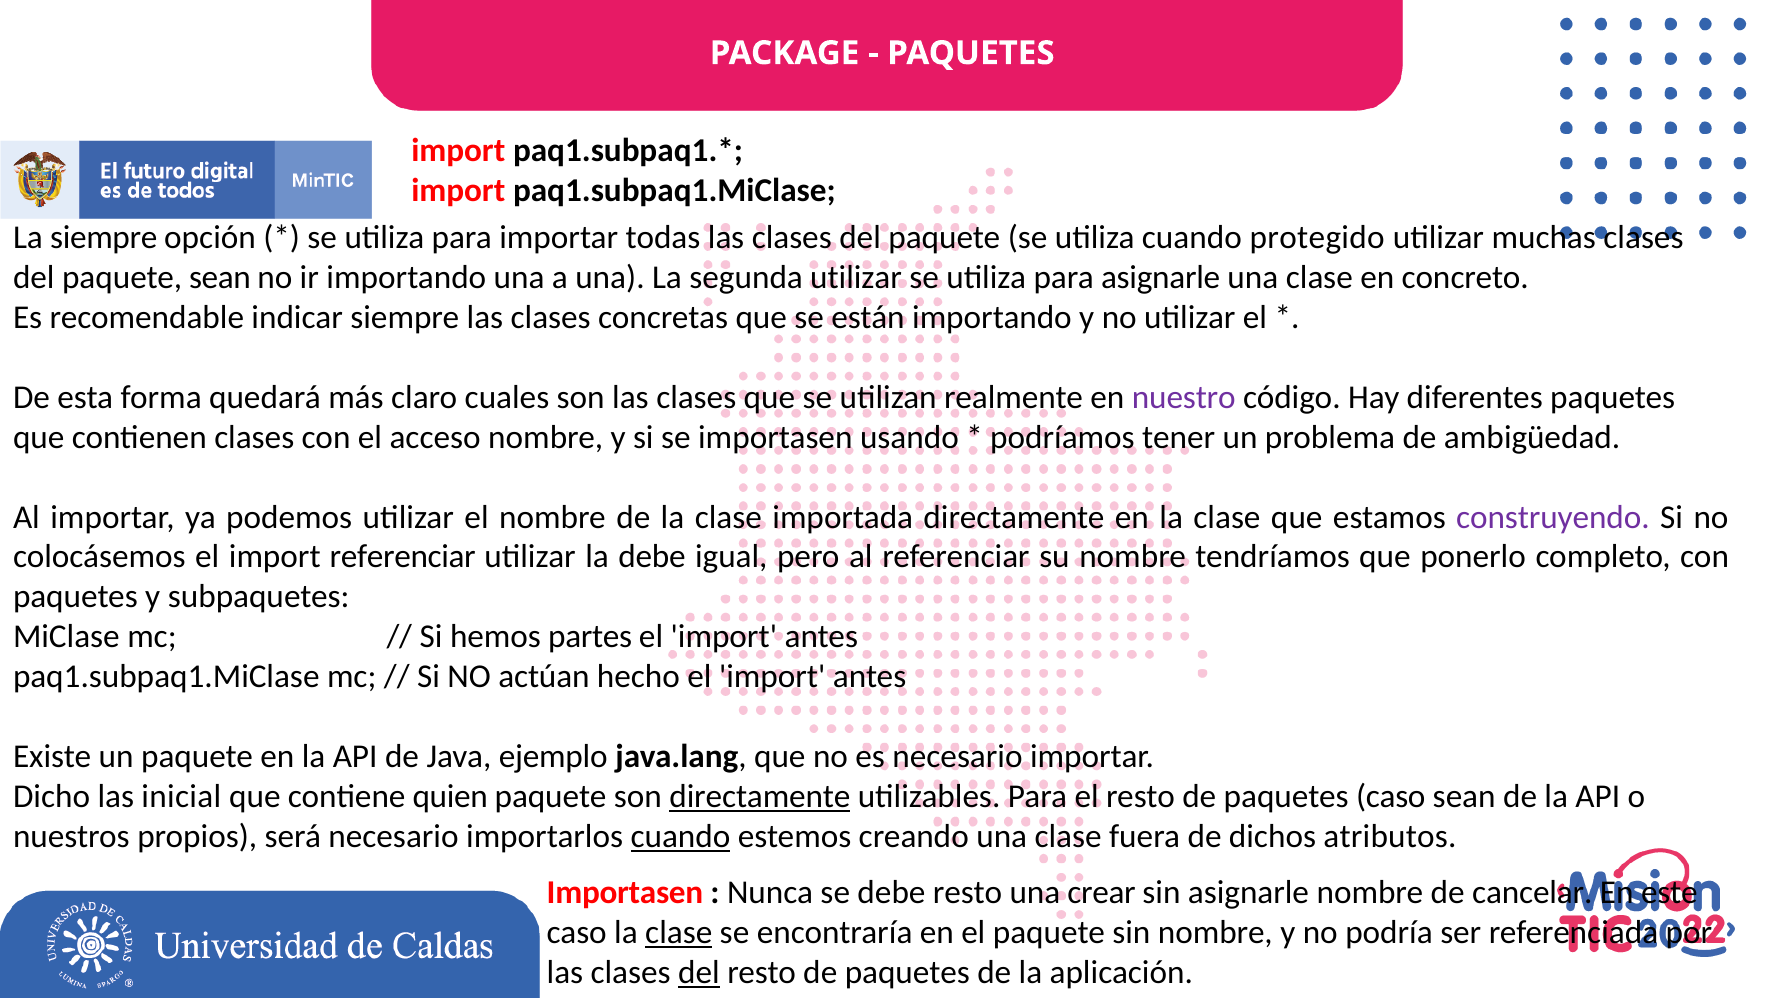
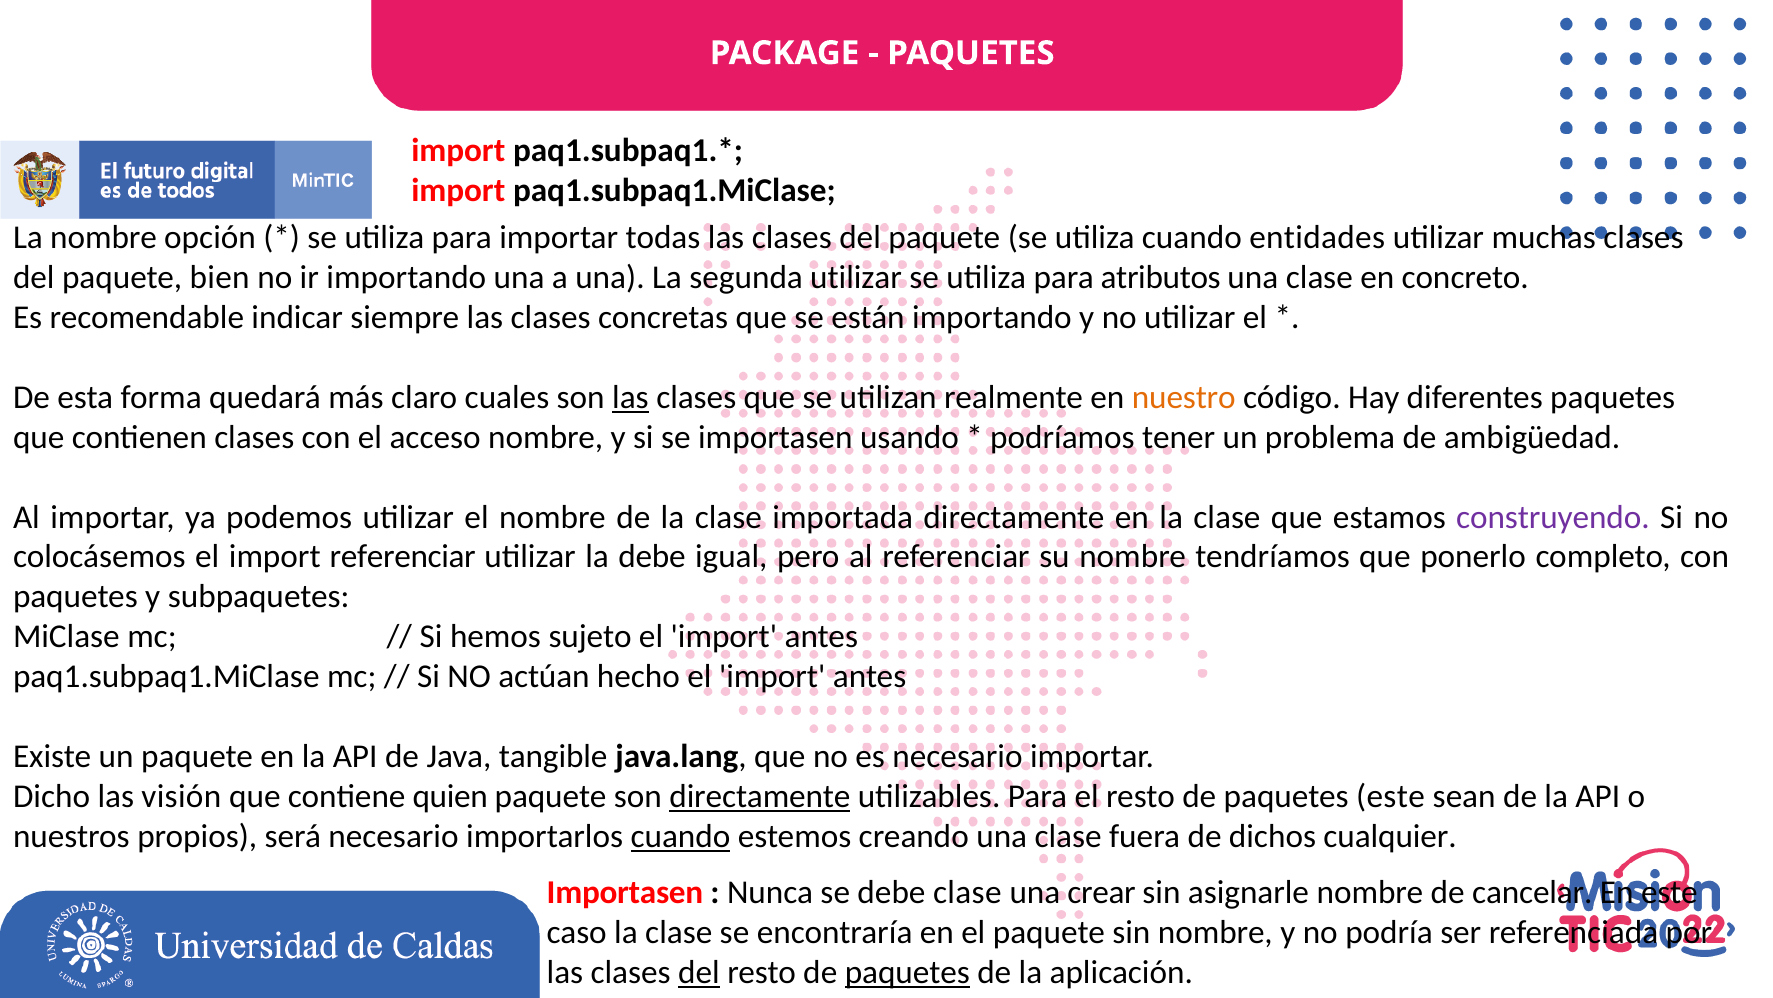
La siempre: siempre -> nombre (104, 237)
protegido: protegido -> entidades (1317, 237)
paquete sean: sean -> bien (220, 277)
para asignarle: asignarle -> atributos (1161, 277)
las underline: none -> present (630, 397)
nuestro colour: purple -> orange (1184, 397)
partes: partes -> sujeto (590, 636)
ejemplo: ejemplo -> tangible (553, 756)
inicial: inicial -> visión (181, 796)
paquetes caso: caso -> este (1391, 796)
atributos: atributos -> cualquier (1390, 836)
debe resto: resto -> clase (967, 892)
clase underline: present -> none (679, 932)
paquetes underline: none -> present (907, 972)
